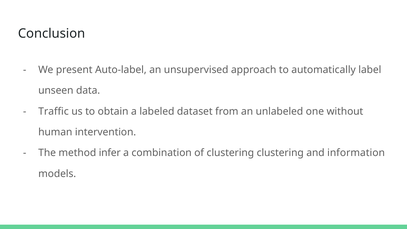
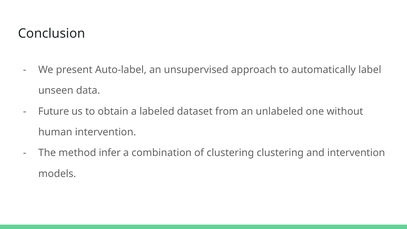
Traffic: Traffic -> Future (54, 111)
and information: information -> intervention (356, 153)
